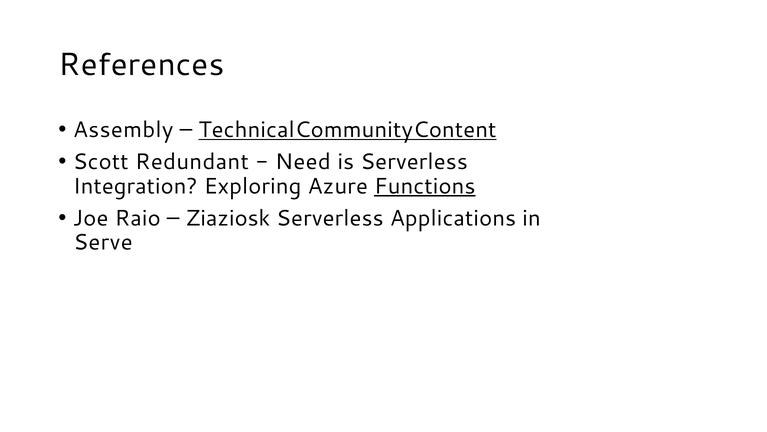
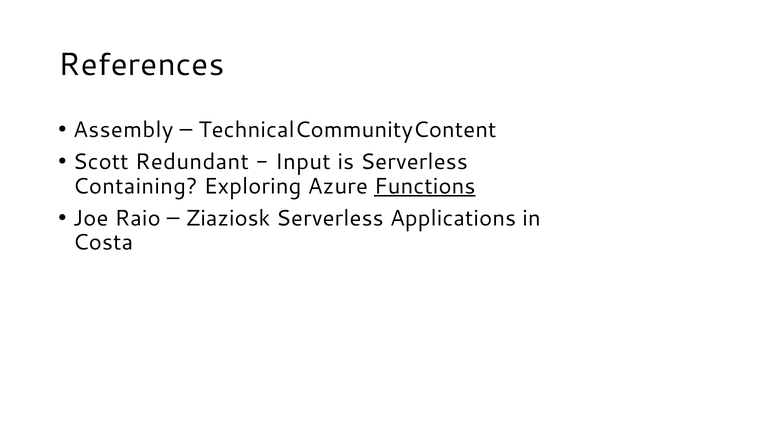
TechnicalCommunityContent underline: present -> none (347, 130)
Need: Need -> Input (303, 162)
Integration: Integration -> Containing (135, 186)
Serve: Serve -> Costa (103, 242)
